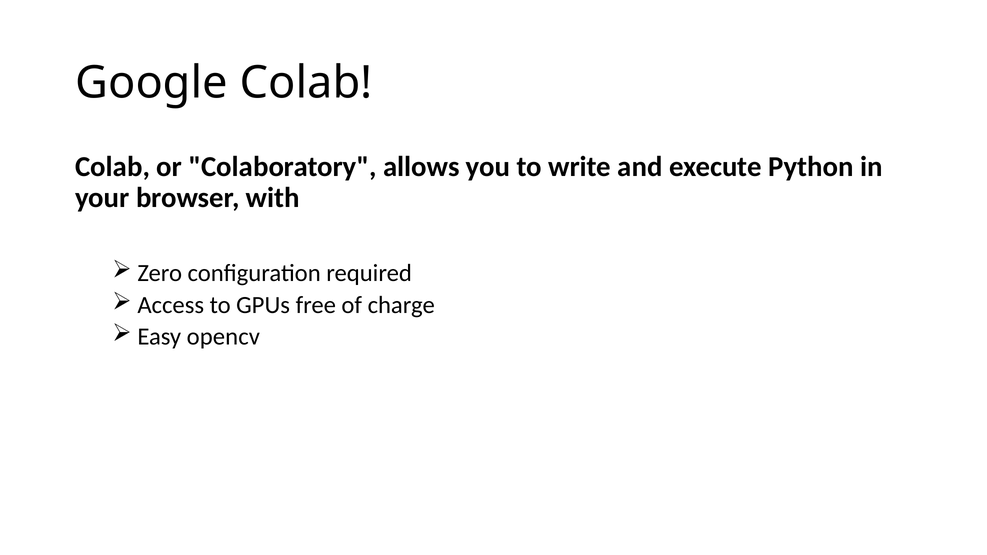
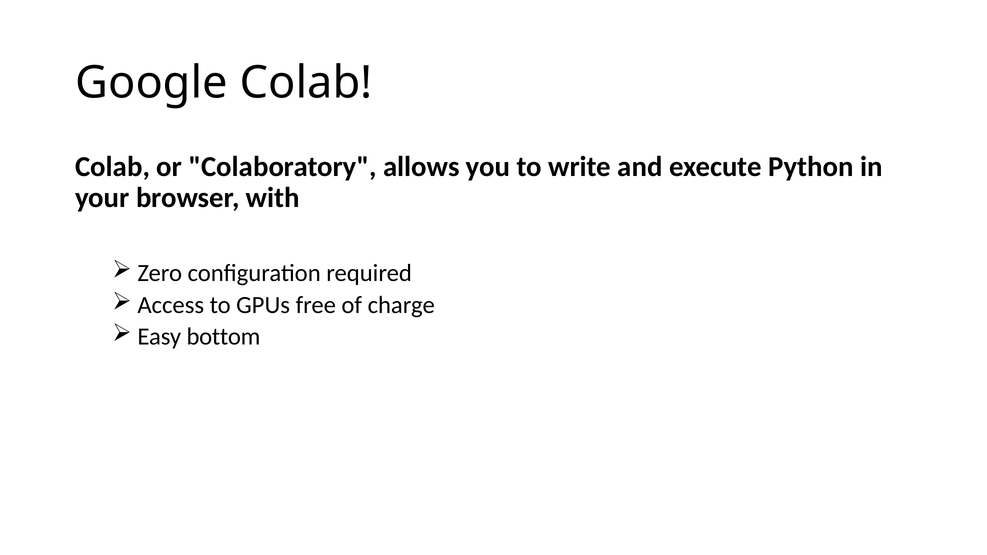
opencv: opencv -> bottom (223, 337)
